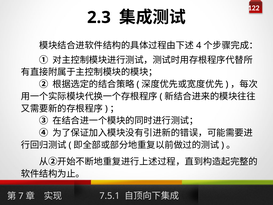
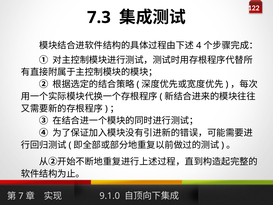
2.3: 2.3 -> 7.3 (99, 17)
7.5.1: 7.5.1 -> 9.1.0 (110, 196)
